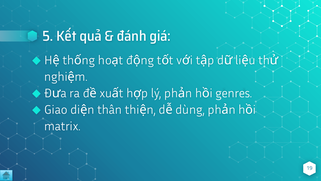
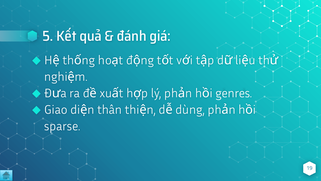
matrix: matrix -> sparse (62, 126)
